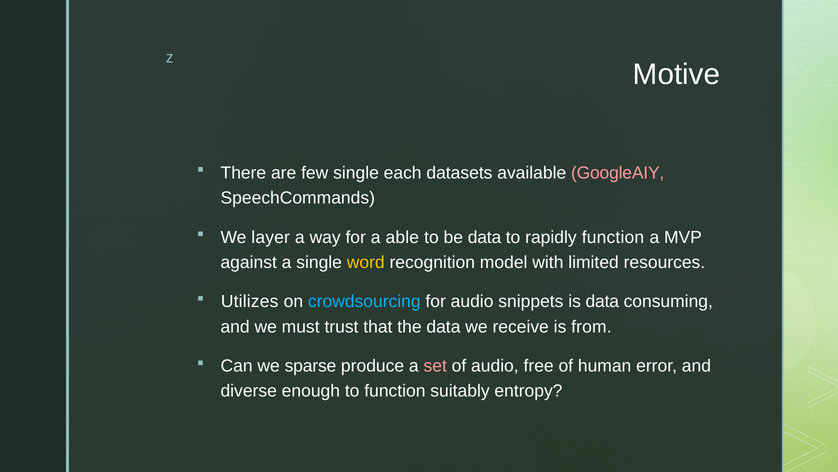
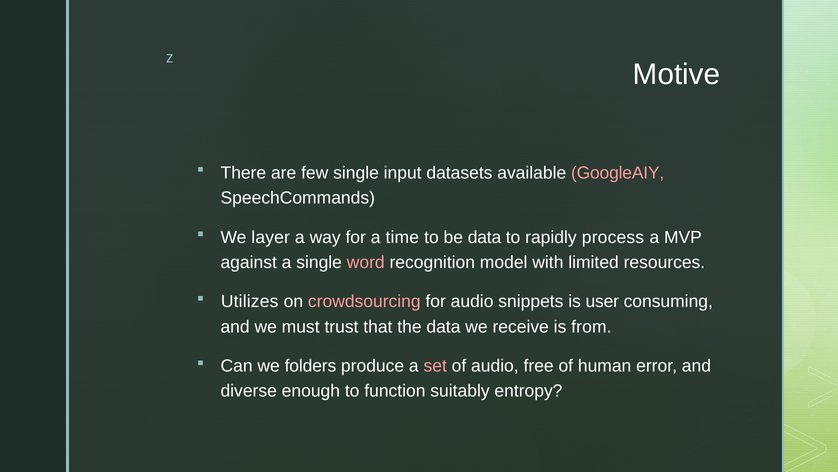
each: each -> input (403, 173)
able: able -> time (402, 237)
rapidly function: function -> process (613, 237)
word colour: yellow -> pink (366, 262)
crowdsourcing colour: light blue -> pink (364, 301)
is data: data -> user (602, 301)
sparse: sparse -> folders (310, 366)
